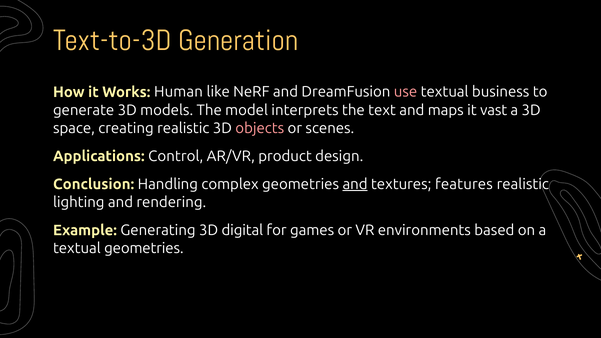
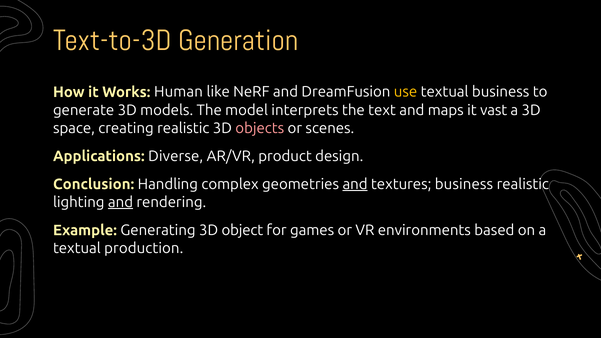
use colour: pink -> yellow (406, 92)
Control: Control -> Diverse (176, 156)
textures features: features -> business (464, 184)
and underline: none -> present (120, 202)
digital: digital -> object (242, 230)
textual geometries: geometries -> production (144, 248)
